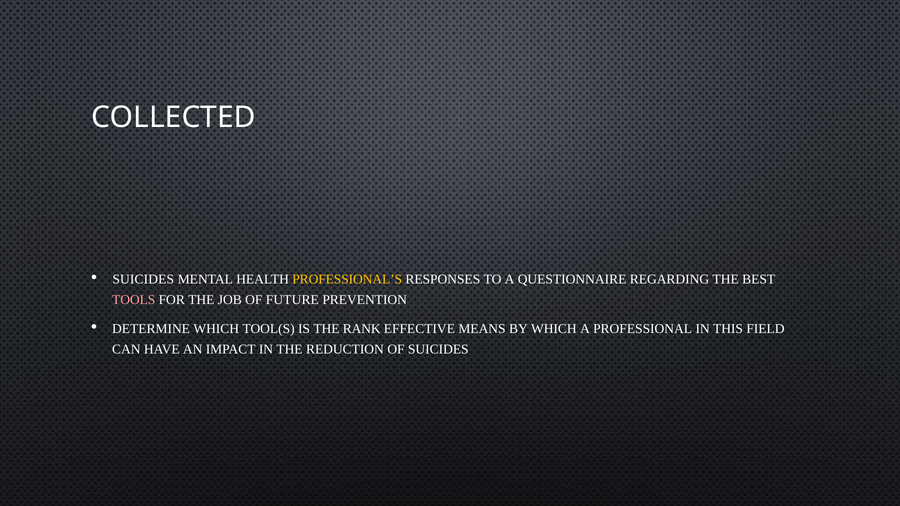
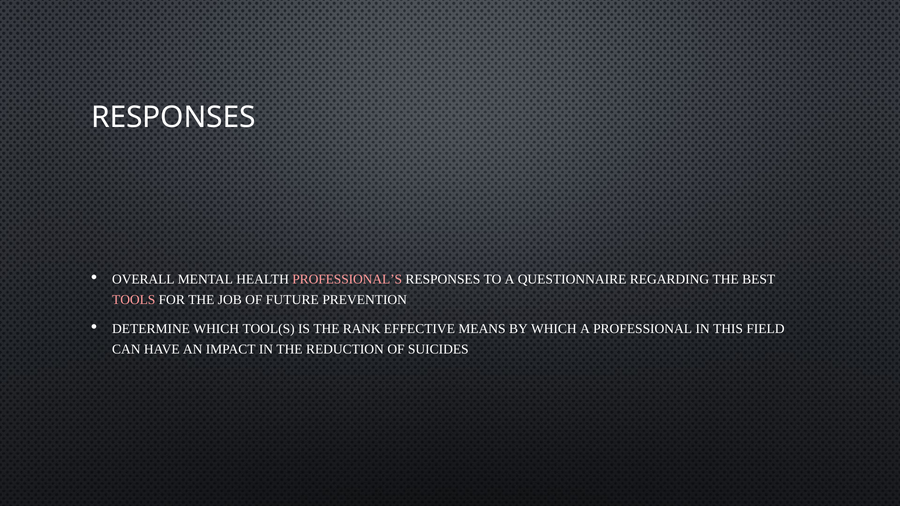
COLLECTED: COLLECTED -> RESPONSES (173, 117)
SUICIDES: SUICIDES -> OVERALL (143, 280)
PROFESSIONAL’S colour: yellow -> pink (347, 280)
